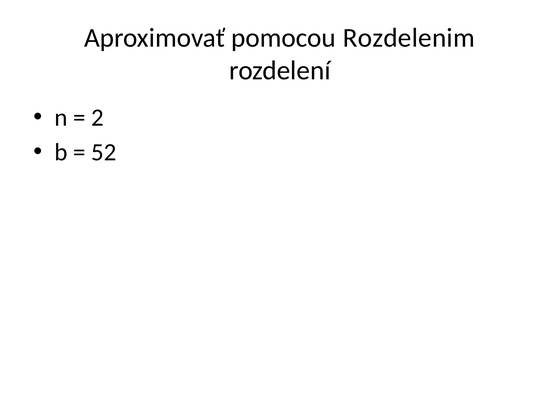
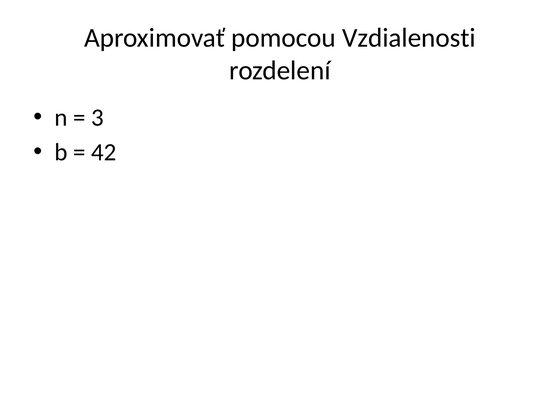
Rozdelenim: Rozdelenim -> Vzdialenosti (409, 38)
2: 2 -> 3 (98, 117)
52: 52 -> 42 (104, 152)
